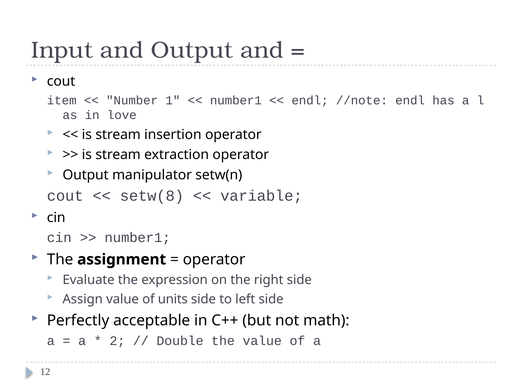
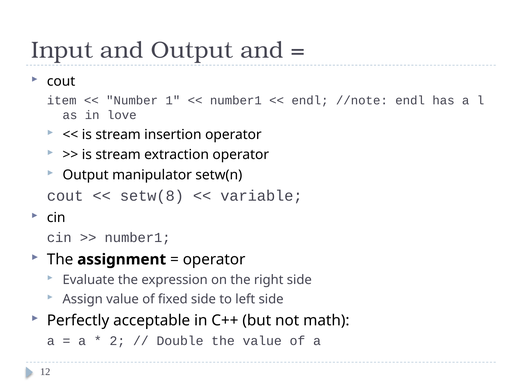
units: units -> fixed (173, 300)
